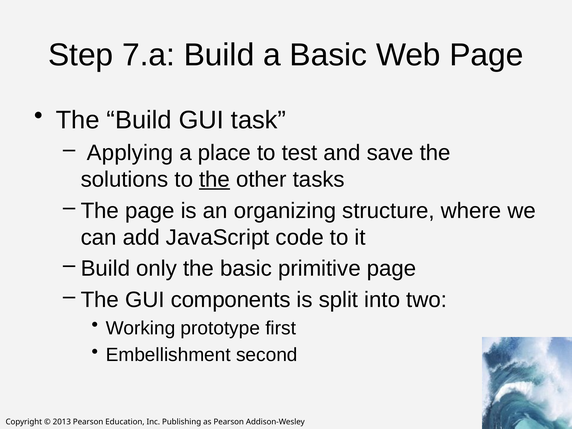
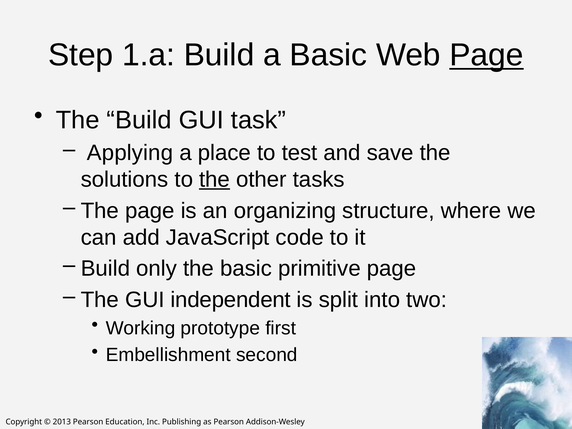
7.a: 7.a -> 1.a (149, 55)
Page underline: none -> present (487, 55)
components: components -> independent (231, 300)
